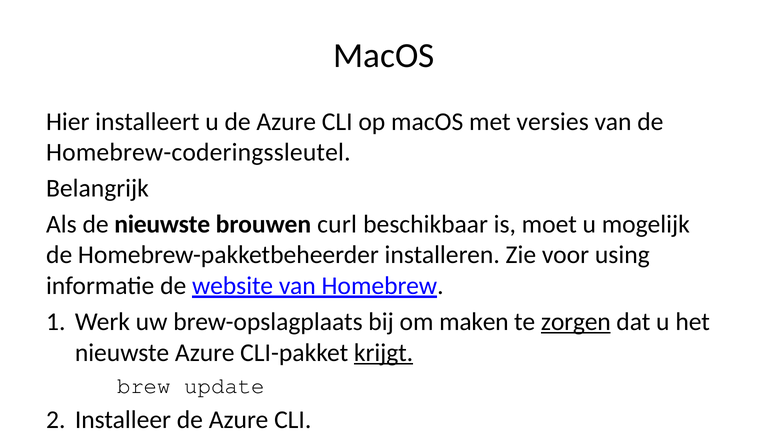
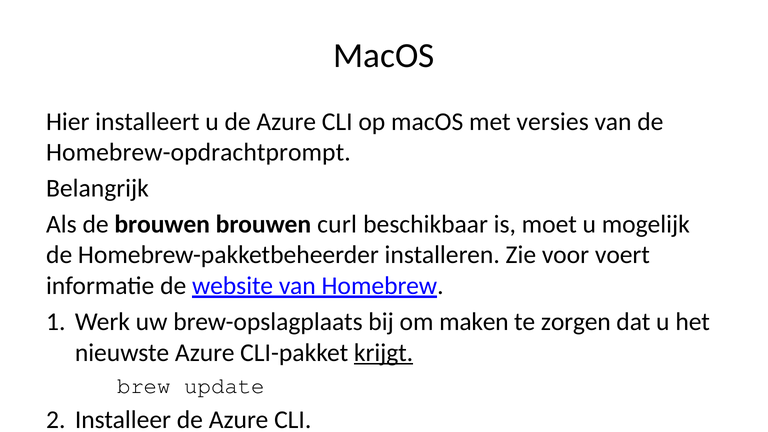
Homebrew-coderingssleutel: Homebrew-coderingssleutel -> Homebrew-opdrachtprompt (198, 153)
de nieuwste: nieuwste -> brouwen (162, 224)
using: using -> voert (622, 255)
zorgen underline: present -> none (576, 322)
